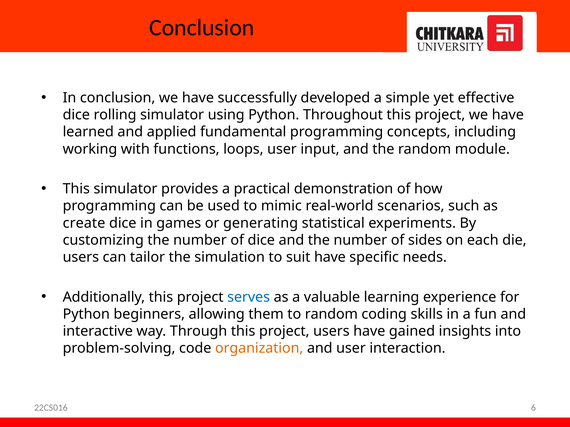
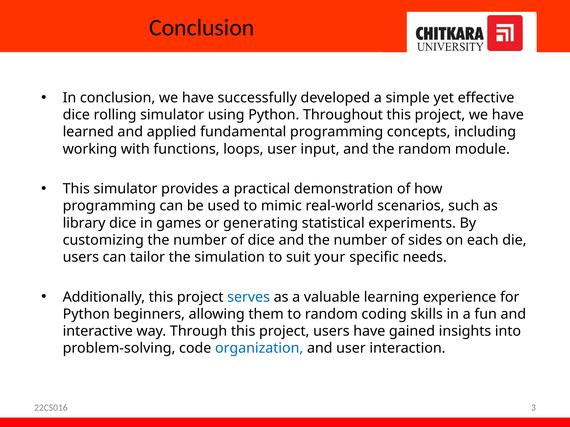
create: create -> library (84, 223)
suit have: have -> your (330, 257)
organization colour: orange -> blue (259, 349)
6: 6 -> 3 (533, 408)
